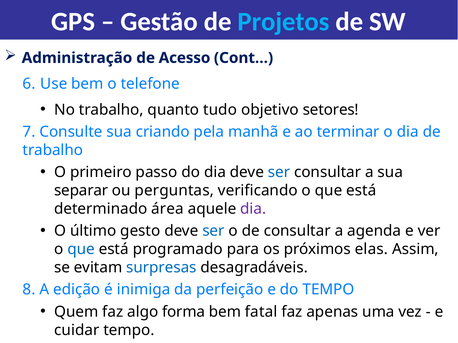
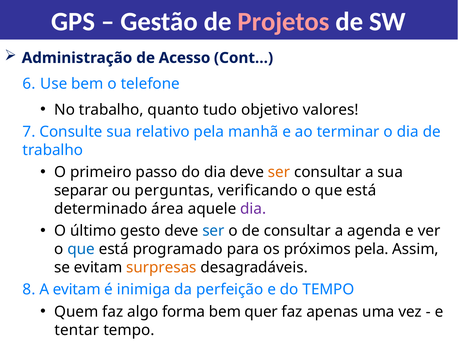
Projetos colour: light blue -> pink (284, 22)
setores: setores -> valores (331, 110)
criando: criando -> relativo (163, 132)
ser colour: blue -> orange (279, 172)
próximos elas: elas -> pela (372, 250)
surpresas colour: blue -> orange (161, 268)
A edição: edição -> evitam (77, 290)
fatal: fatal -> quer (261, 312)
cuidar: cuidar -> tentar (77, 331)
